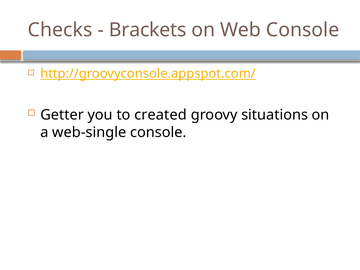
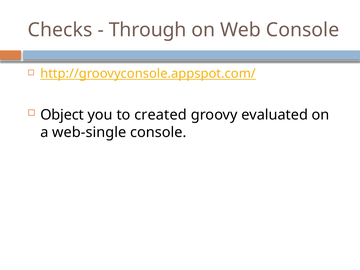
Brackets: Brackets -> Through (148, 30)
Getter: Getter -> Object (62, 115)
situations: situations -> evaluated (275, 115)
